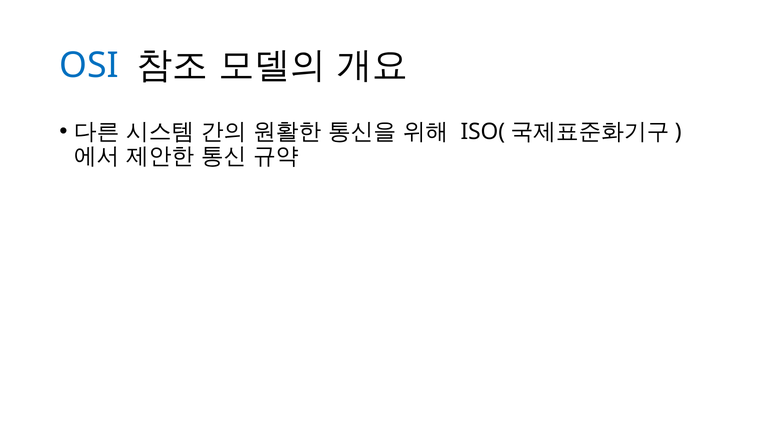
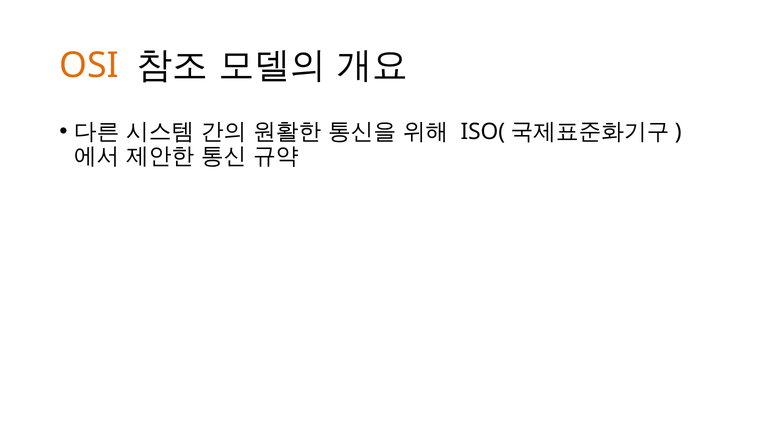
OSI colour: blue -> orange (89, 65)
